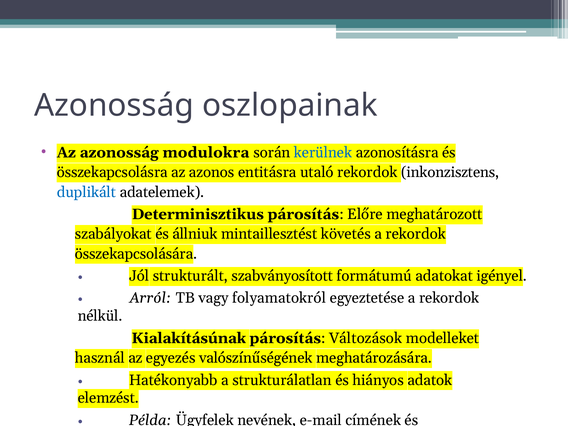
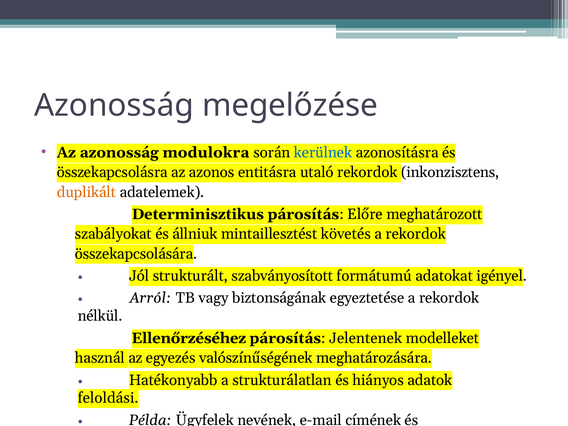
oszlopainak: oszlopainak -> megelőzése (290, 105)
duplikált colour: blue -> orange (86, 192)
folyamatokról: folyamatokról -> biztonságának (279, 298)
Kialakításúnak: Kialakításúnak -> Ellenőrzéséhez (189, 338)
Változások: Változások -> Jelentenek (366, 338)
elemzést: elemzést -> feloldási (108, 398)
